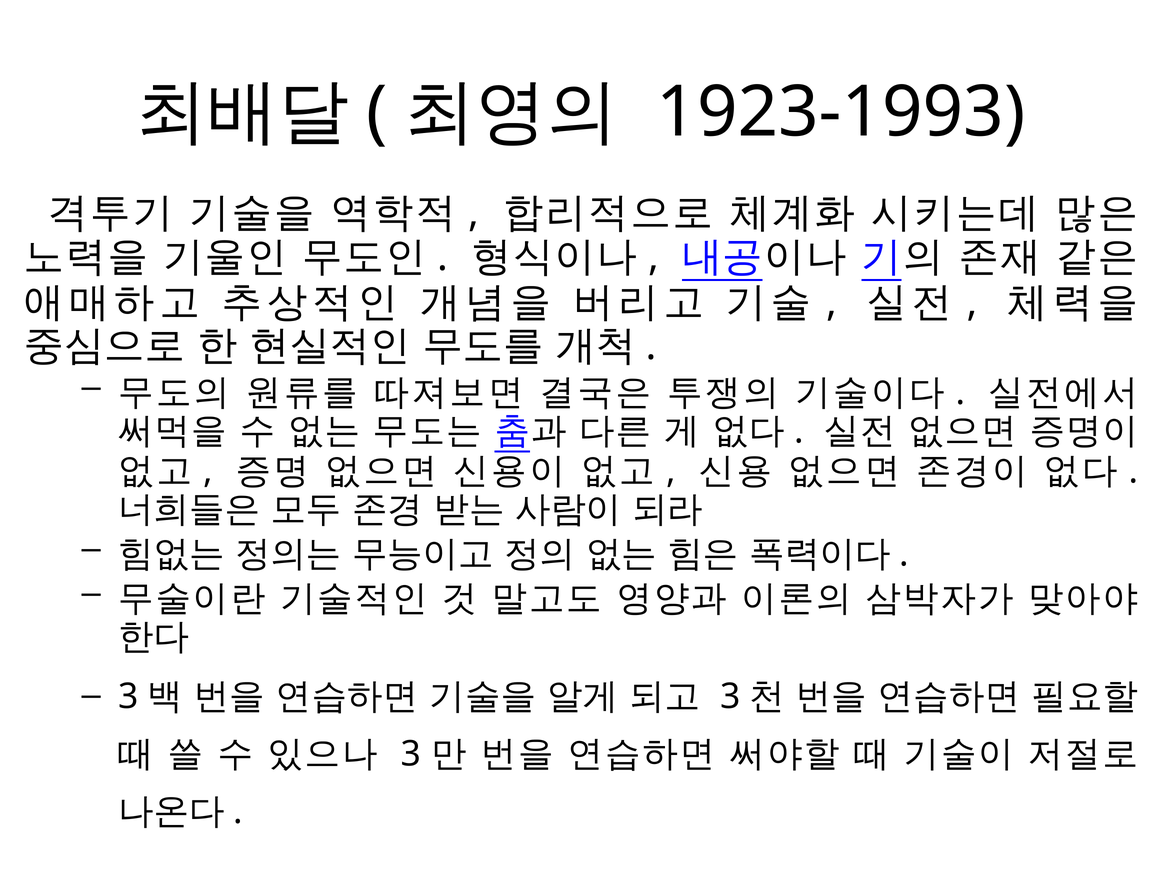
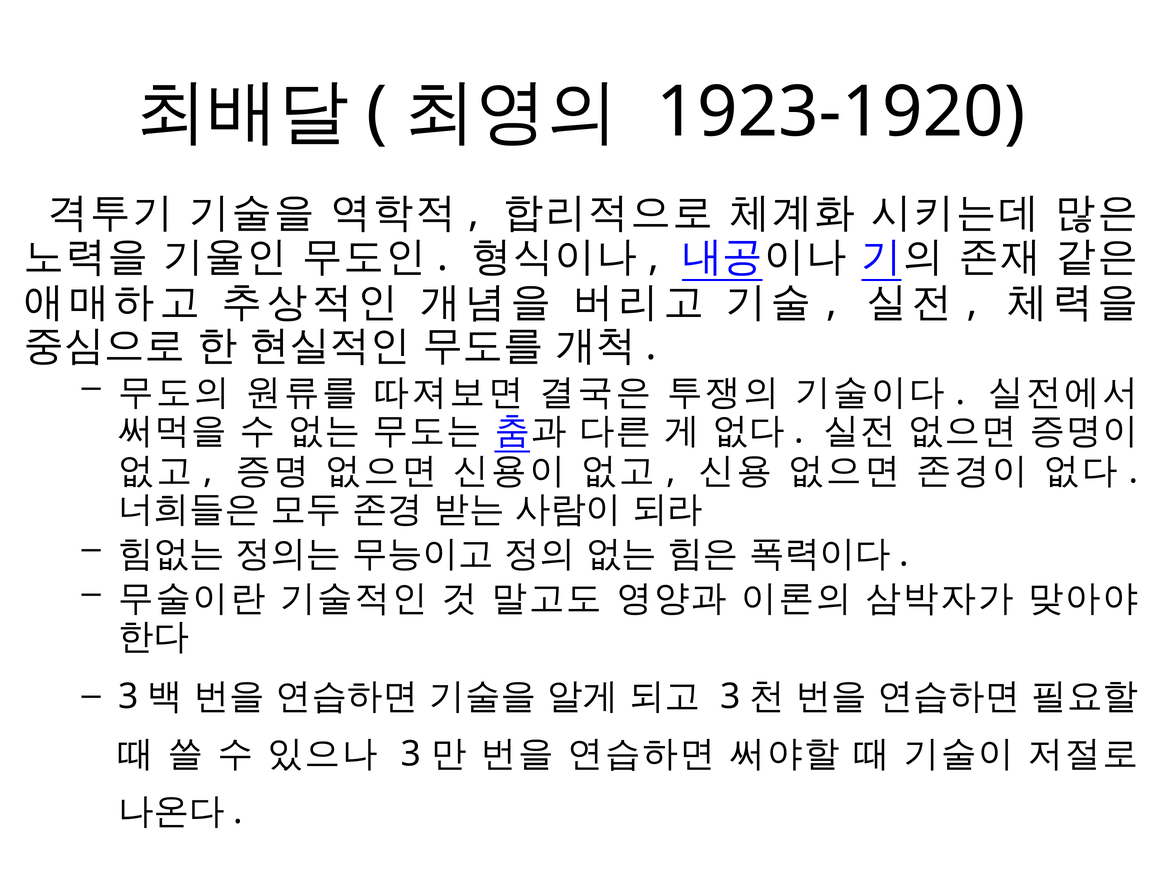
1923-1993: 1923-1993 -> 1923-1920 (841, 112)
